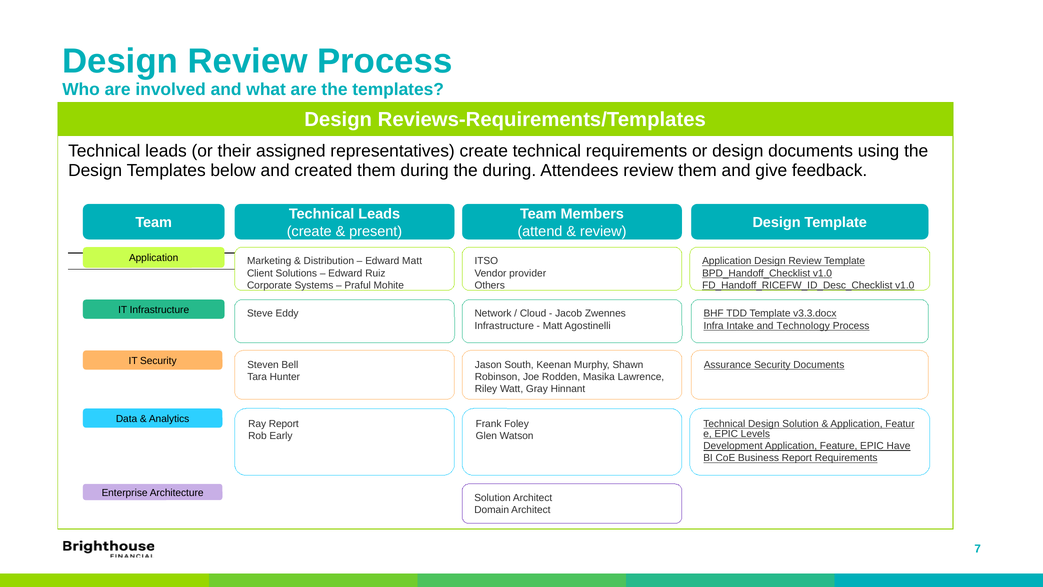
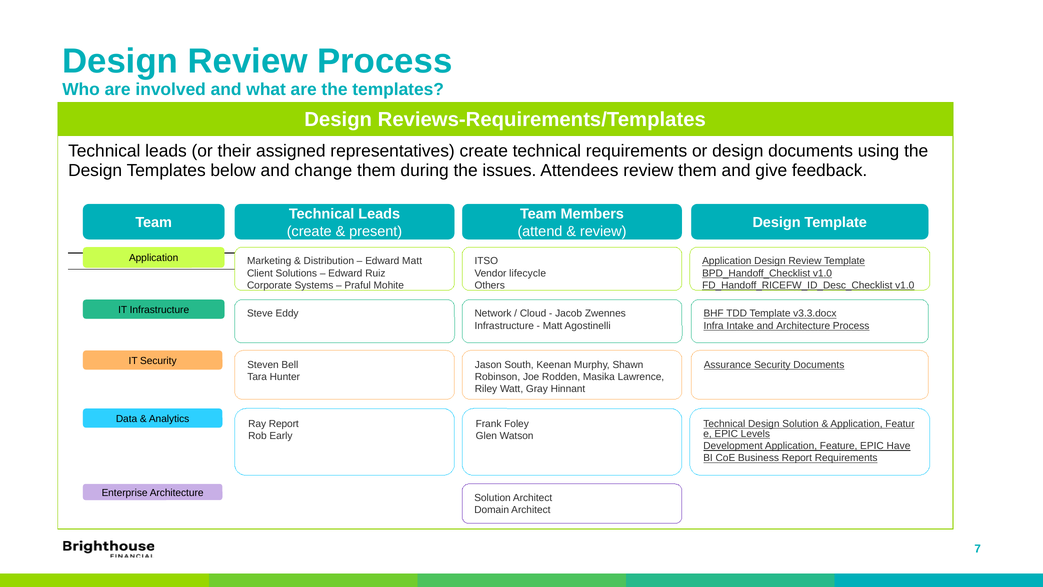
created: created -> change (323, 170)
the during: during -> issues (509, 170)
provider: provider -> lifecycle (528, 273)
and Technology: Technology -> Architecture (803, 326)
